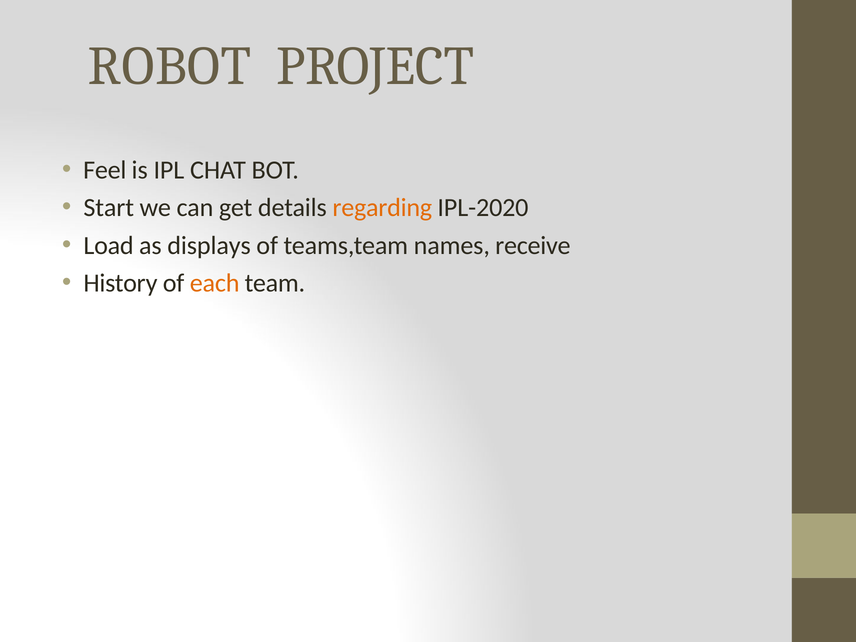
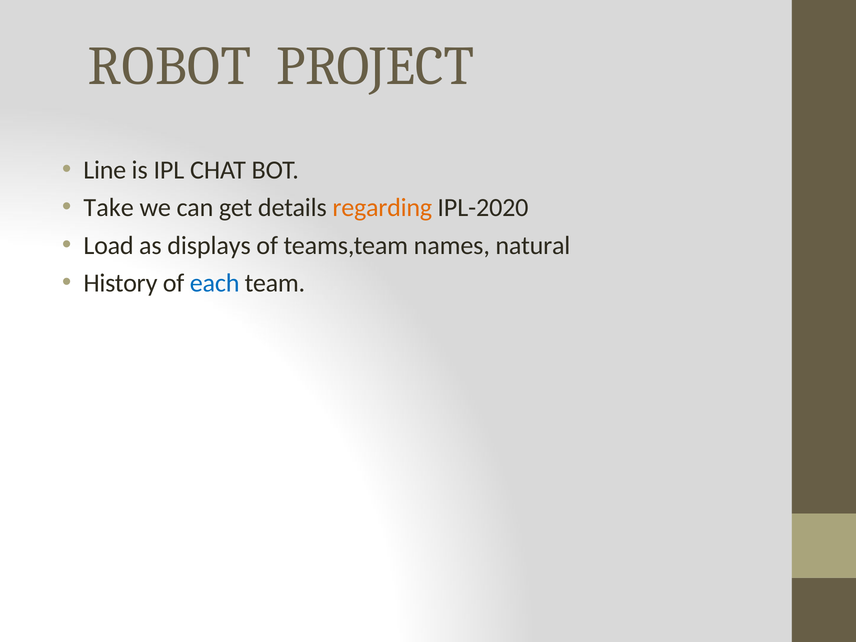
Feel: Feel -> Line (105, 170)
Start: Start -> Take (109, 208)
receive: receive -> natural (533, 245)
each colour: orange -> blue (215, 283)
